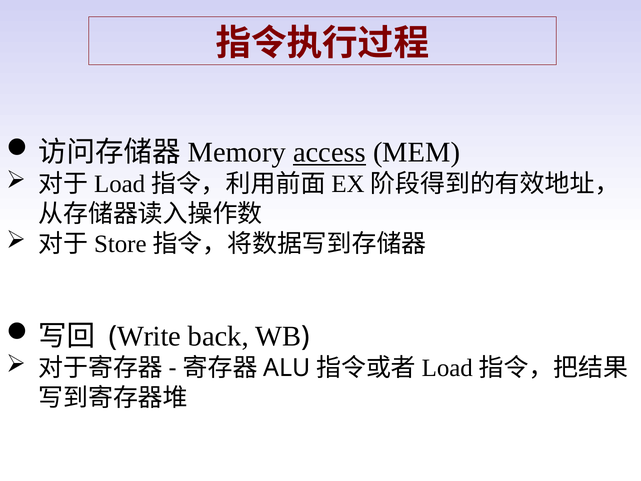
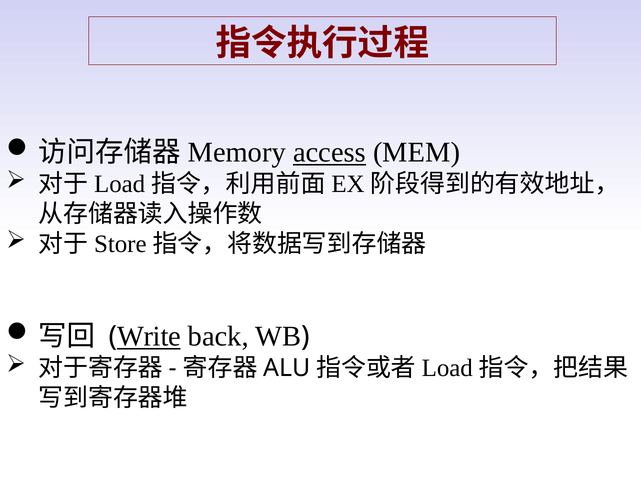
Write underline: none -> present (149, 336)
